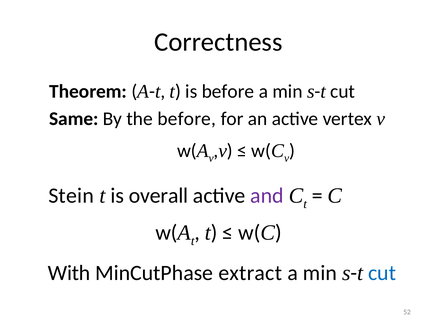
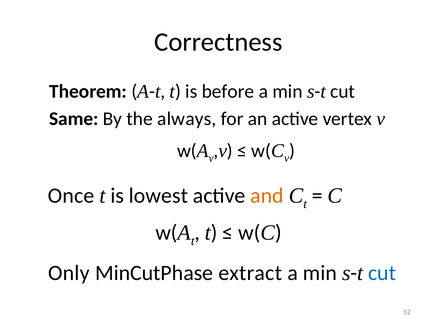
the before: before -> always (187, 119)
Stein: Stein -> Once (71, 196)
overall: overall -> lowest (158, 196)
and colour: purple -> orange (267, 196)
With: With -> Only (69, 274)
